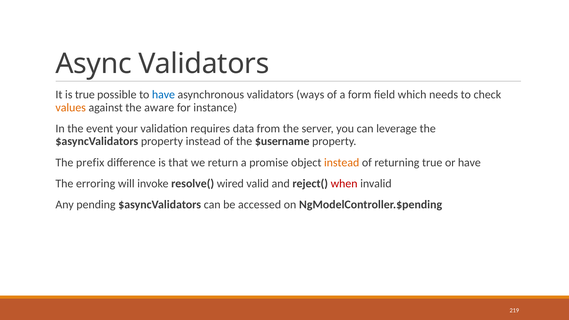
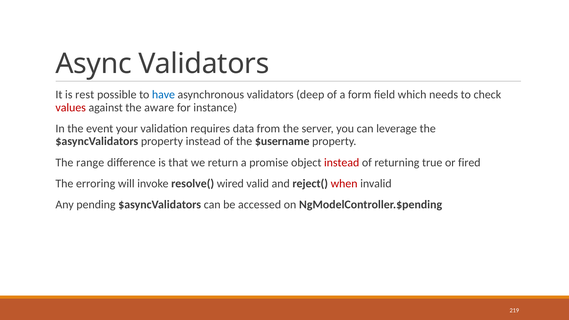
is true: true -> rest (85, 95)
ways: ways -> deep (310, 95)
values colour: orange -> red (71, 107)
prefix: prefix -> range (90, 162)
instead colour: orange -> red (342, 162)
or have: have -> fired (469, 162)
